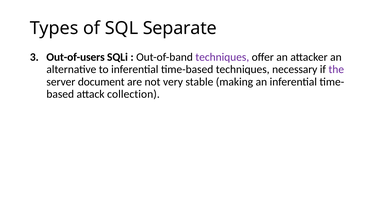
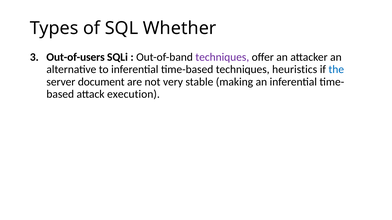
Separate: Separate -> Whether (180, 28)
necessary: necessary -> heuristics (295, 70)
the colour: purple -> blue (336, 70)
collection: collection -> execution (133, 94)
